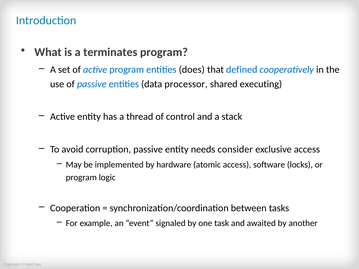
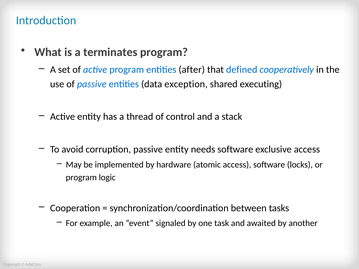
does: does -> after (192, 70)
processor: processor -> exception (186, 84)
needs consider: consider -> software (235, 149)
